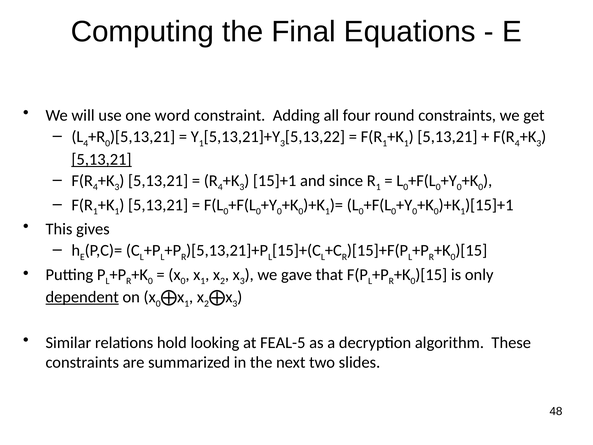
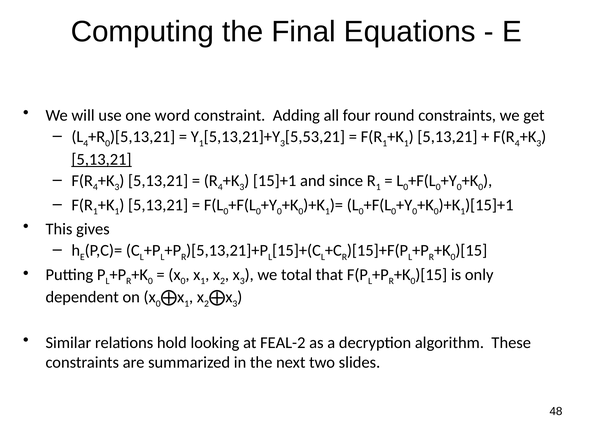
5,13,22: 5,13,22 -> 5,53,21 (315, 137)
gave: gave -> total (297, 275)
dependent underline: present -> none (82, 297)
FEAL-5: FEAL-5 -> FEAL-2 (283, 343)
